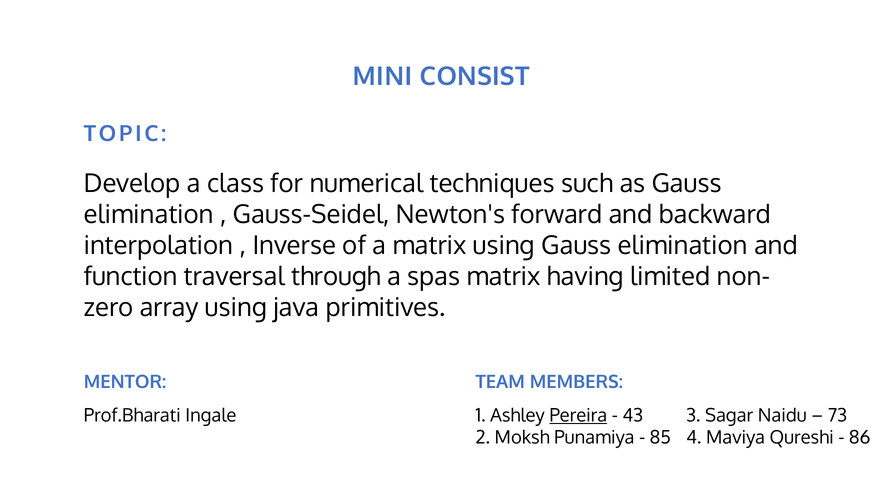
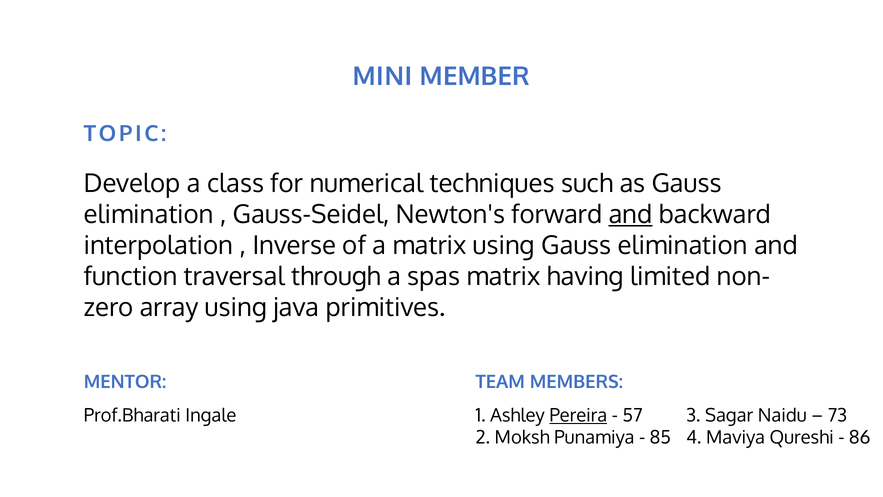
CONSIST: CONSIST -> MEMBER (475, 77)
and underline: none -> present (631, 215)
43: 43 -> 57 (633, 415)
